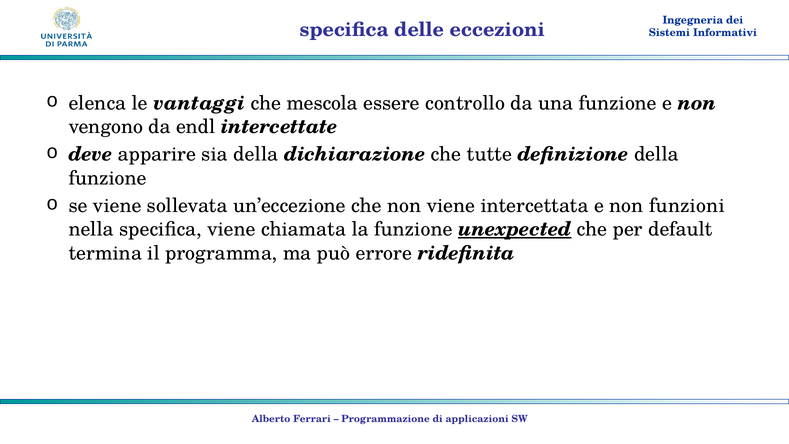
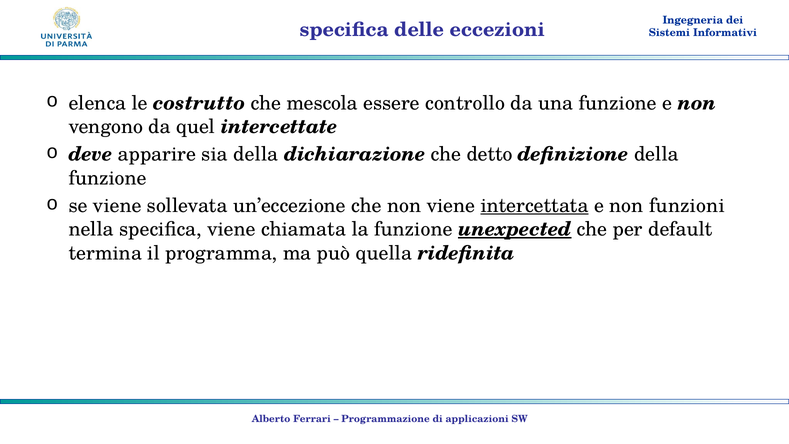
vantaggi: vantaggi -> costrutto (199, 103)
endl: endl -> quel (196, 127)
tutte: tutte -> detto (490, 154)
intercettata underline: none -> present (535, 206)
errore: errore -> quella (384, 253)
